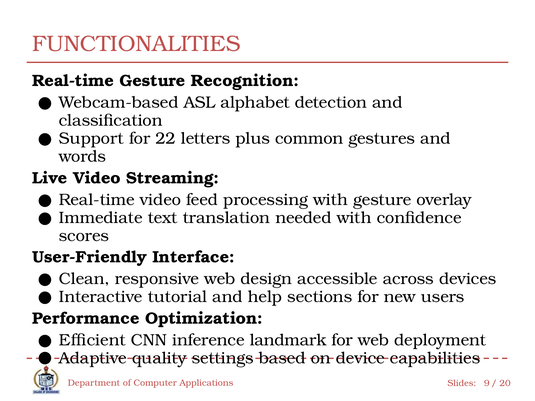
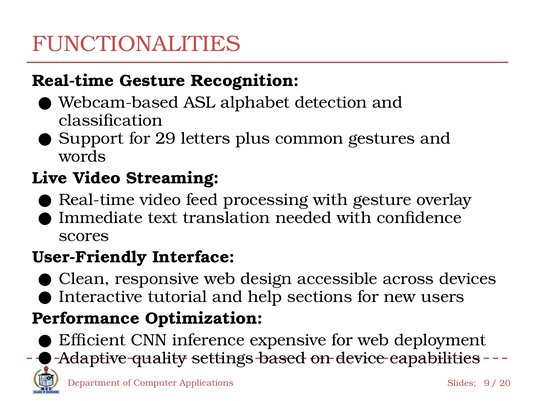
22: 22 -> 29 (166, 139)
landmark: landmark -> expensive (288, 340)
